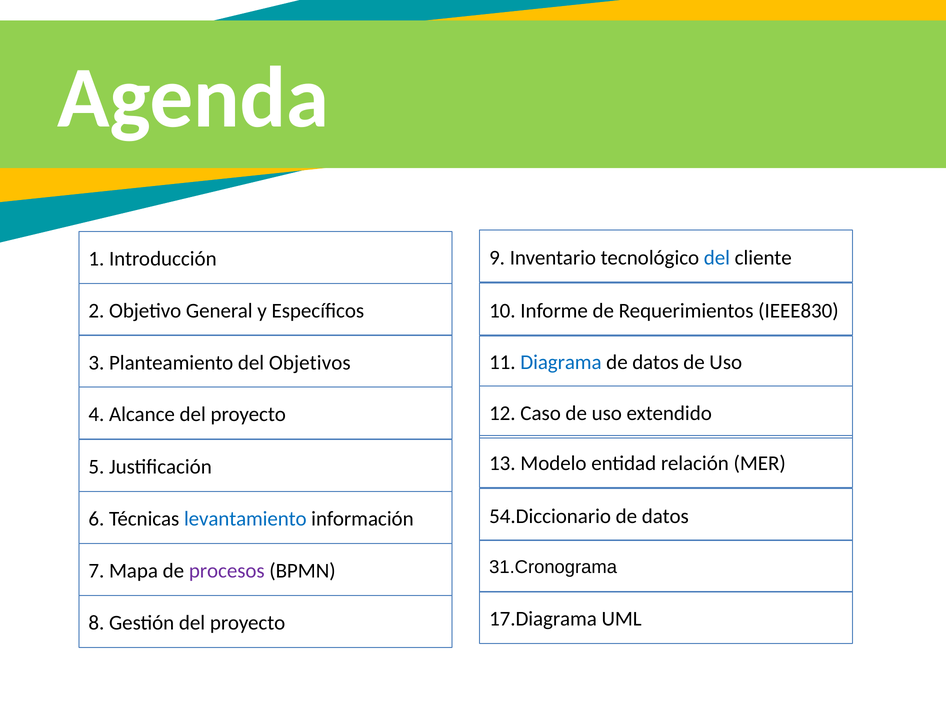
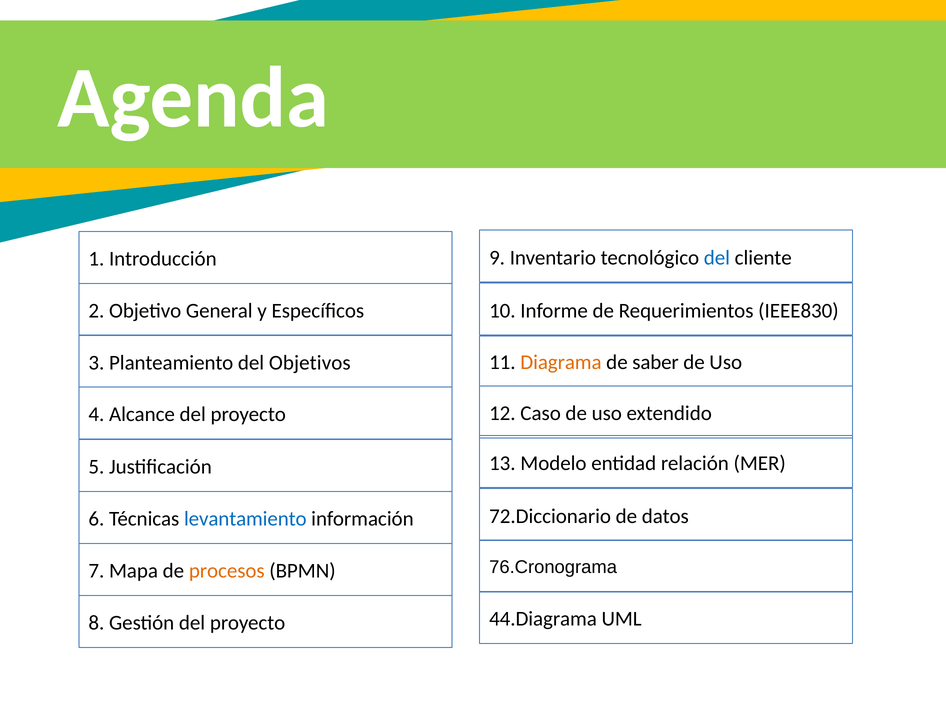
Diagrama colour: blue -> orange (561, 362)
datos: datos -> saber (656, 362)
54.Diccionario: 54.Diccionario -> 72.Diccionario (550, 516)
31.Cronograma: 31.Cronograma -> 76.Cronograma (553, 567)
procesos colour: purple -> orange (227, 571)
17.Diagrama: 17.Diagrama -> 44.Diagrama (543, 618)
